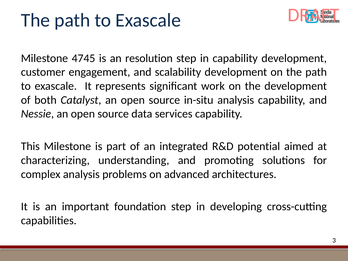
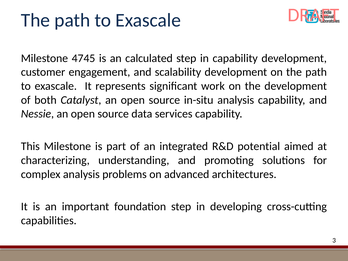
resolution: resolution -> calculated (149, 58)
